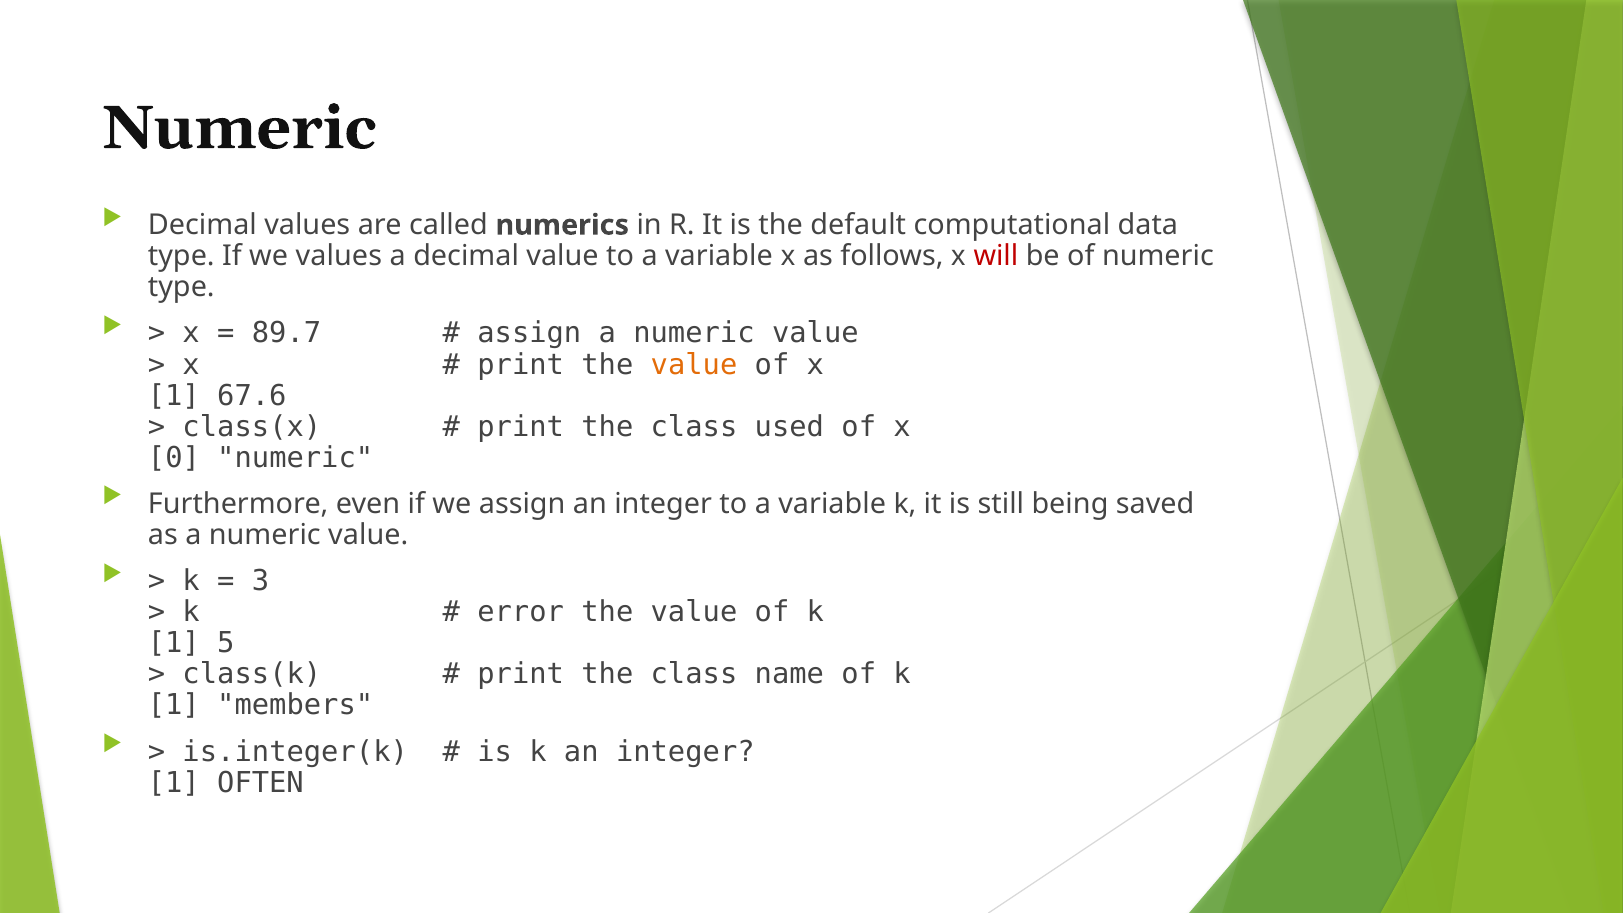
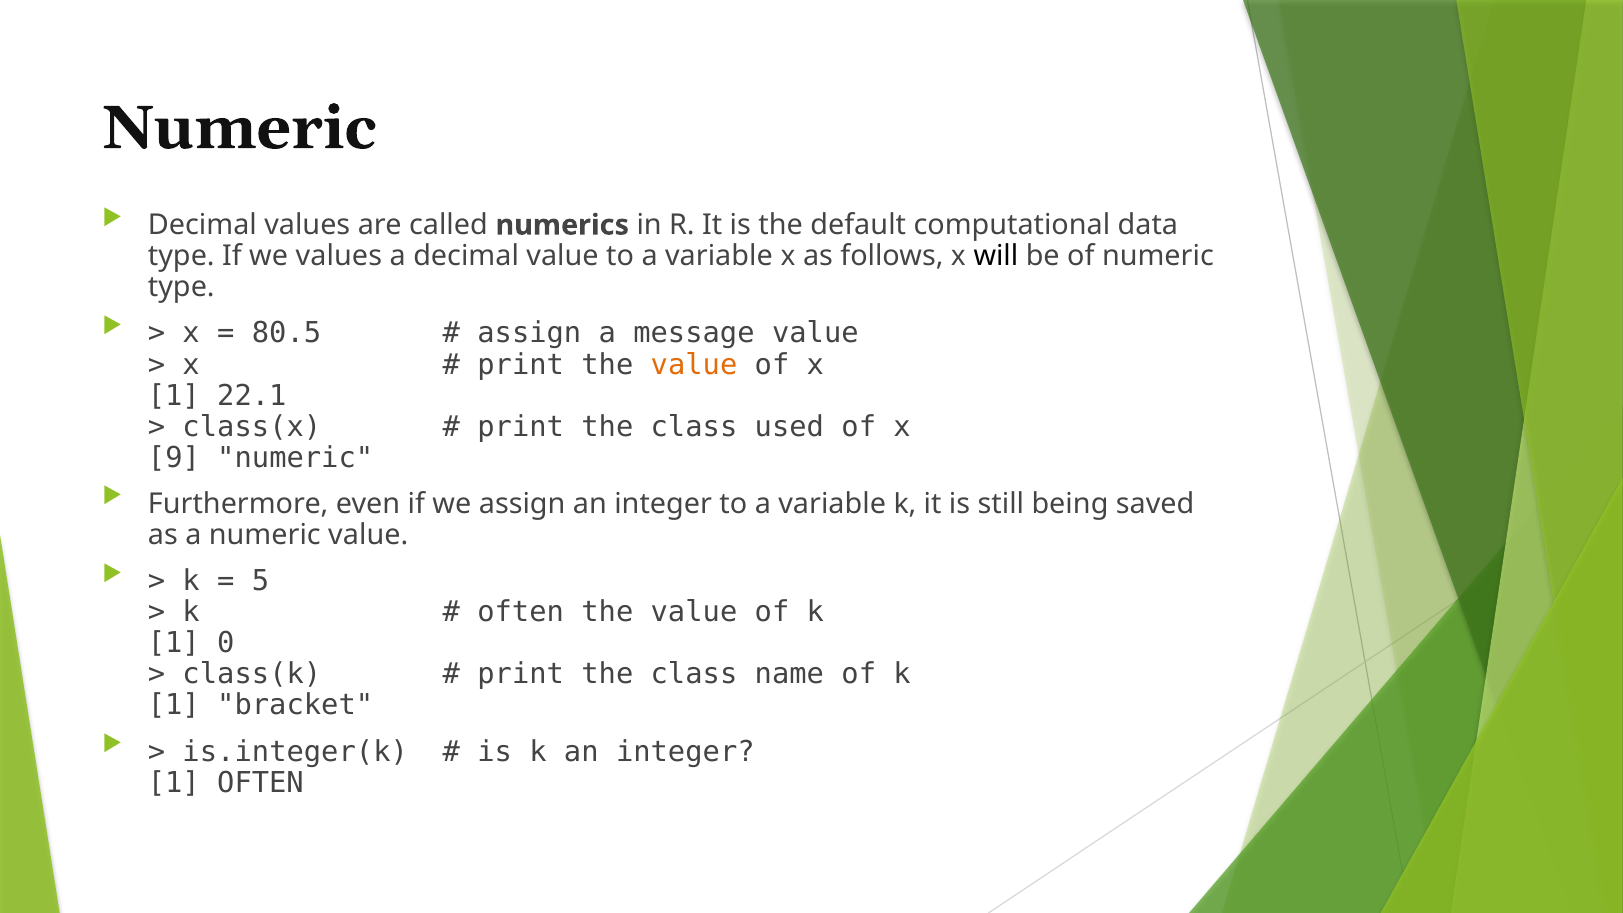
will colour: red -> black (996, 256)
89.7: 89.7 -> 80.5 (287, 333)
assign a numeric: numeric -> message (694, 333)
67.6: 67.6 -> 22.1 (252, 396)
0: 0 -> 9 (174, 458)
3: 3 -> 5 (260, 581)
error: error -> often (521, 612)
5: 5 -> 0 (226, 643)
members: members -> bracket (295, 705)
